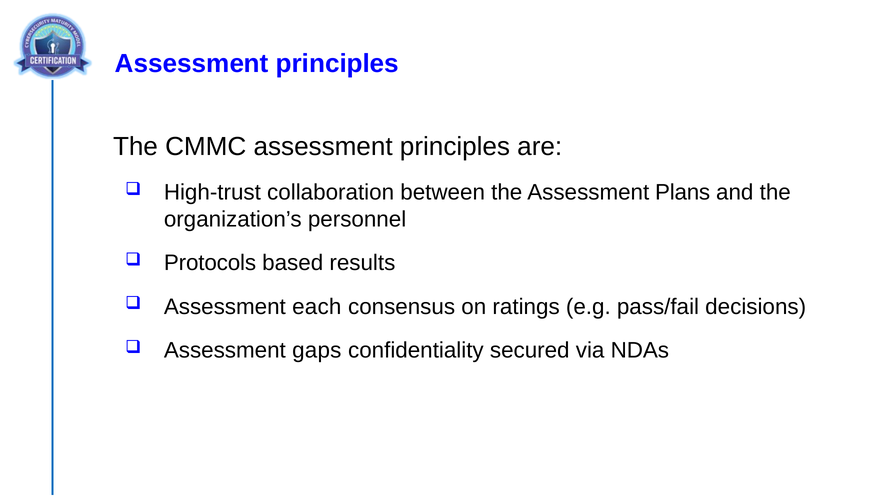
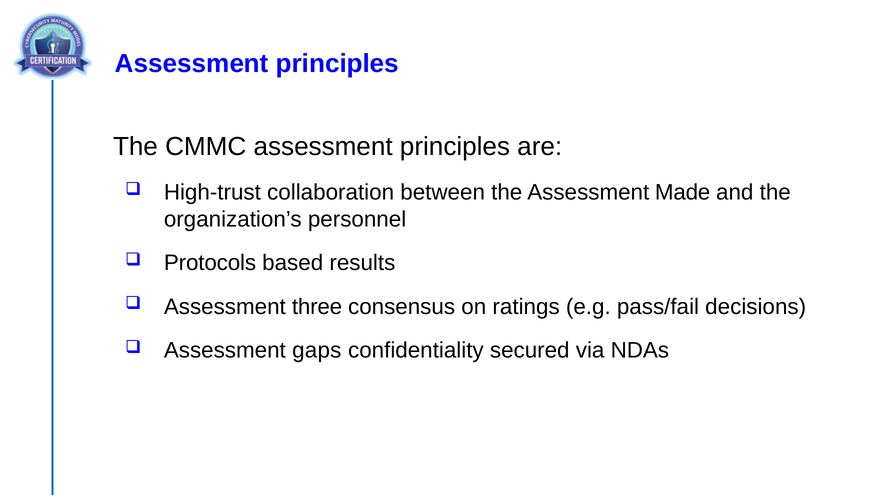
Plans: Plans -> Made (683, 192)
each: each -> three (317, 307)
